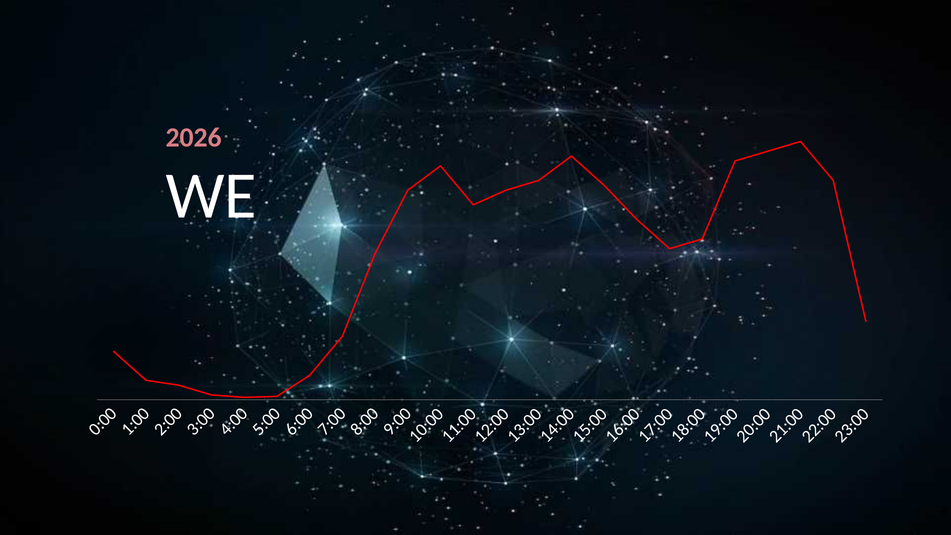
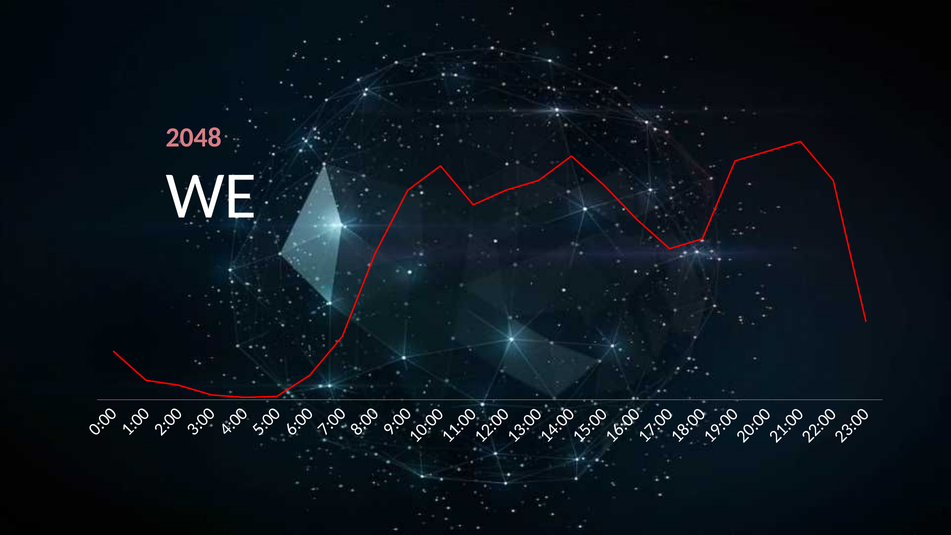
2026: 2026 -> 2048 (194, 138)
